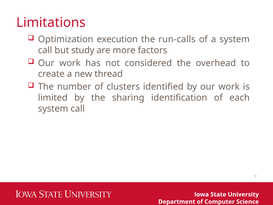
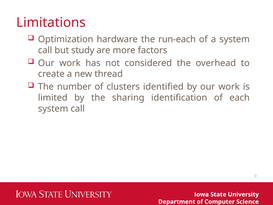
execution: execution -> hardware (117, 39)
run-calls: run-calls -> run-each (177, 39)
